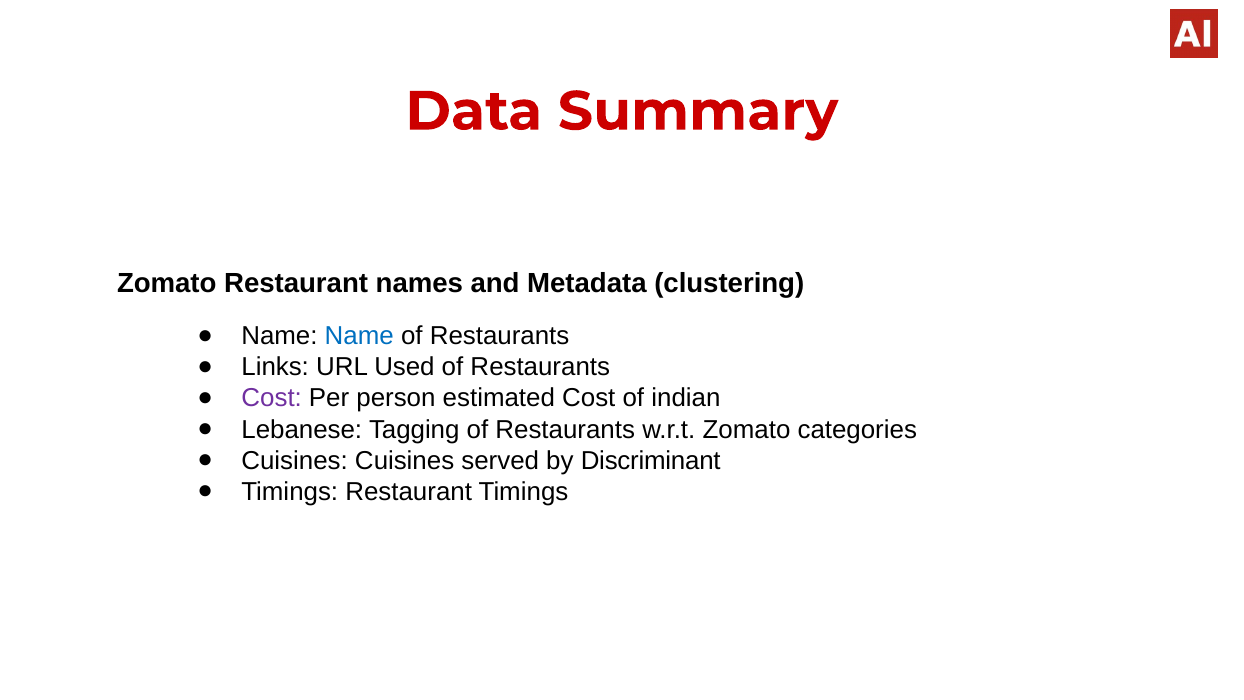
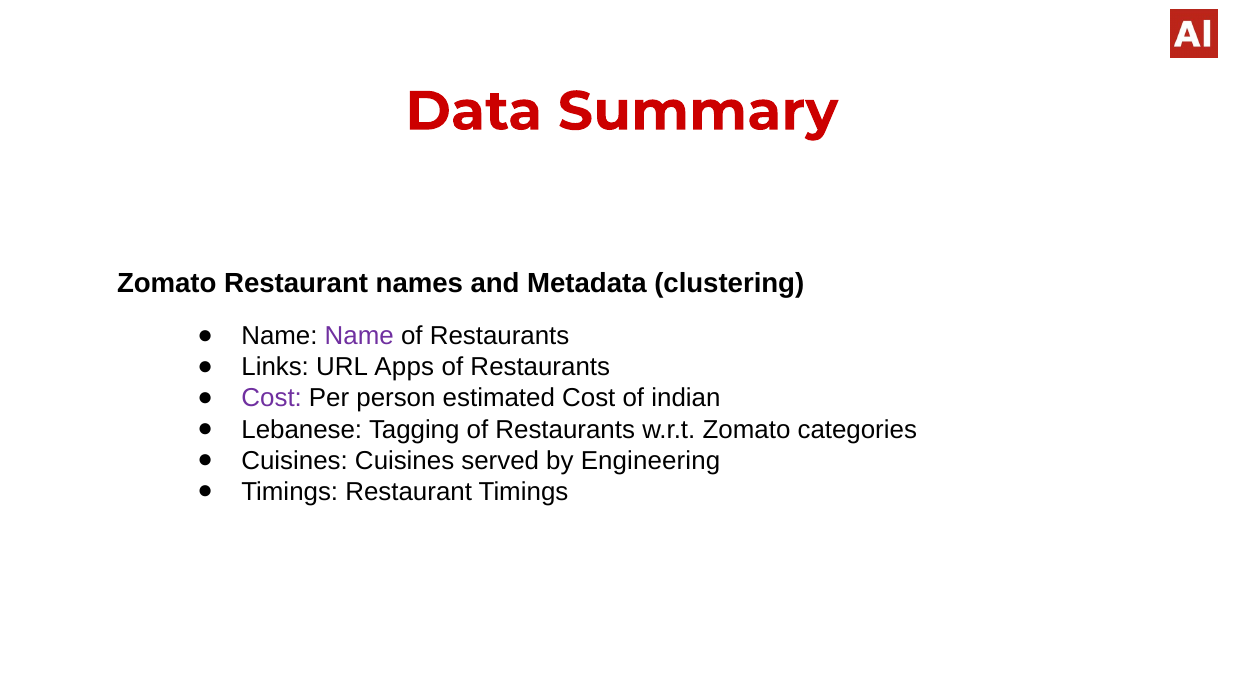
Name colour: blue -> purple (359, 336)
Used: Used -> Apps (404, 367)
Discriminant: Discriminant -> Engineering (651, 460)
